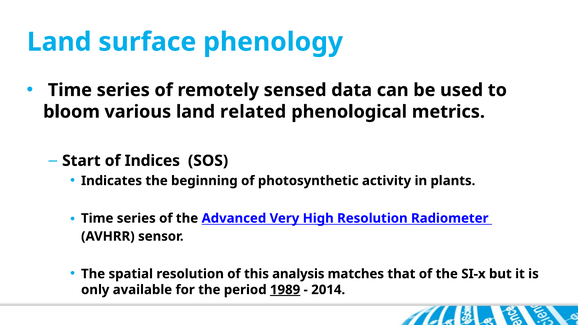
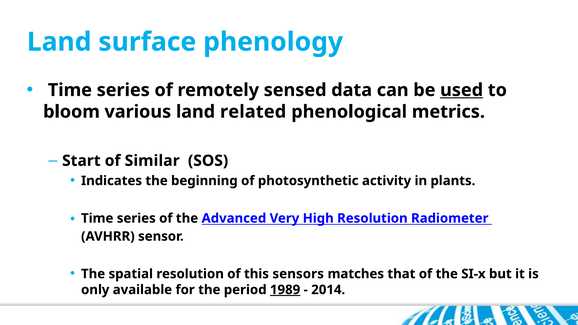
used underline: none -> present (462, 90)
Indices: Indices -> Similar (152, 161)
analysis: analysis -> sensors (298, 274)
